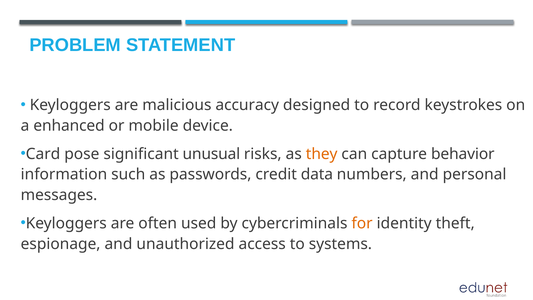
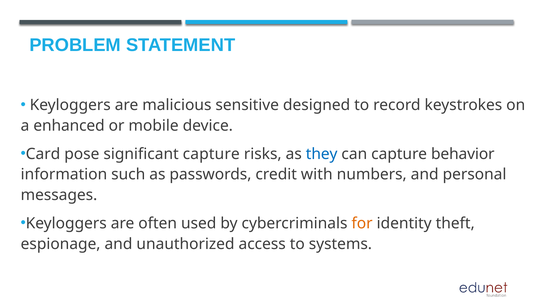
accuracy: accuracy -> sensitive (247, 105)
significant unusual: unusual -> capture (211, 154)
they colour: orange -> blue (322, 154)
data: data -> with (317, 174)
